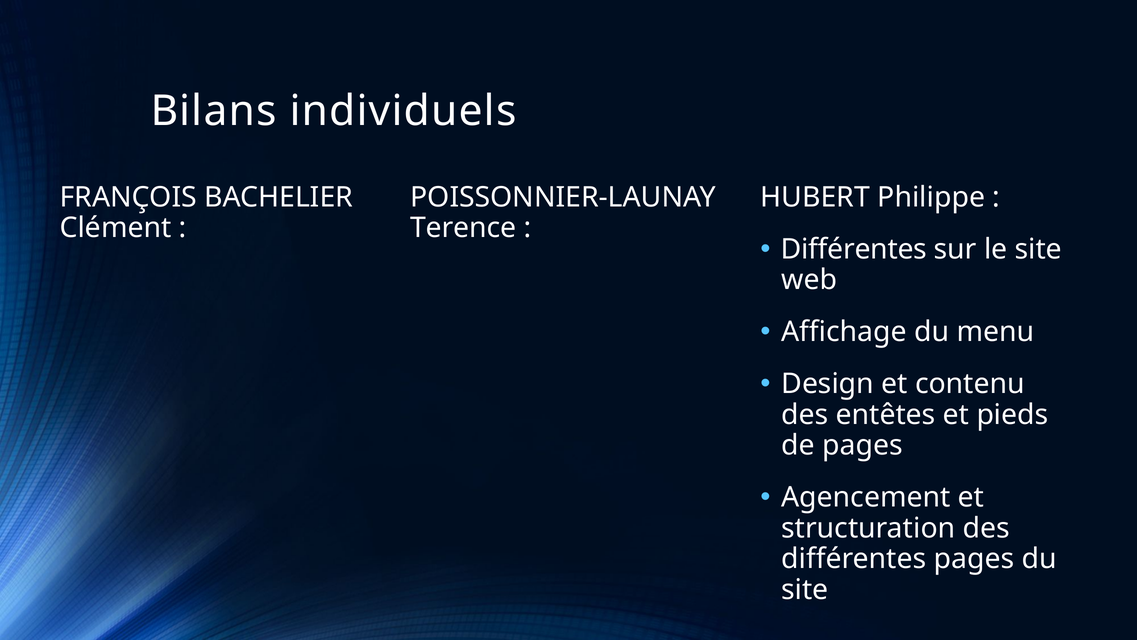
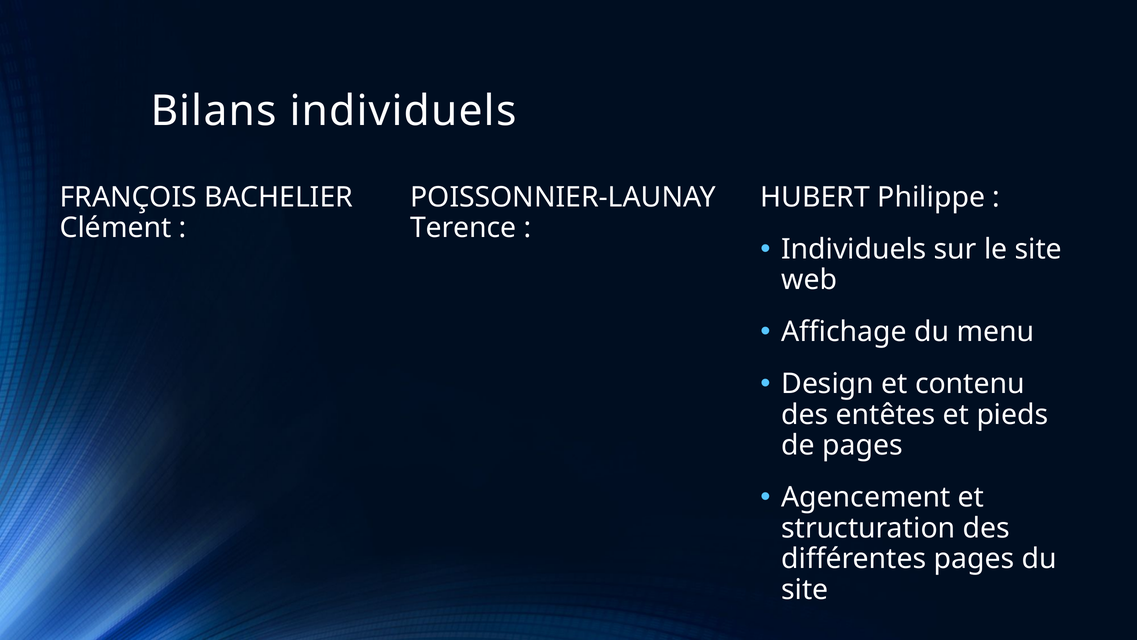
Différentes: Différentes -> Individuels (854, 249)
